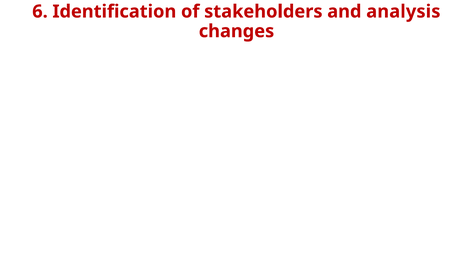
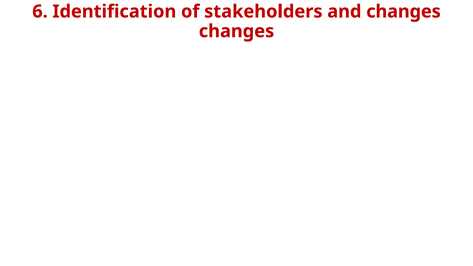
and analysis: analysis -> changes (403, 12)
